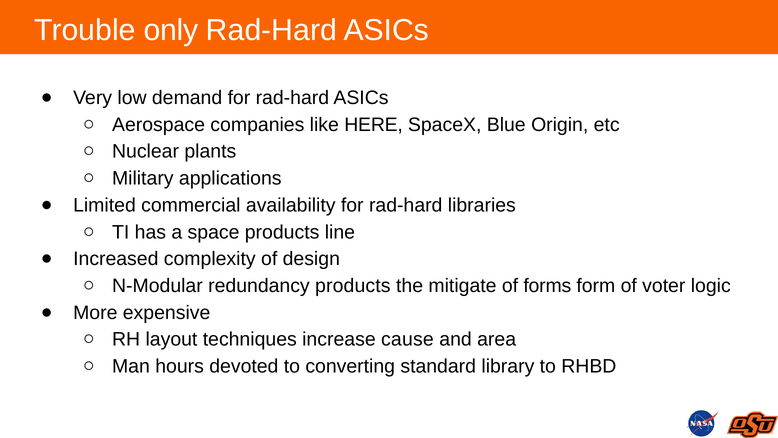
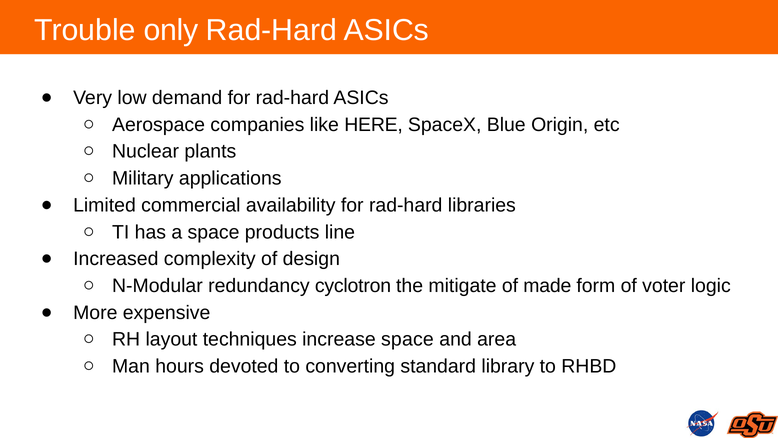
redundancy products: products -> cyclotron (353, 286)
forms: forms -> made (547, 286)
increase cause: cause -> space (407, 339)
